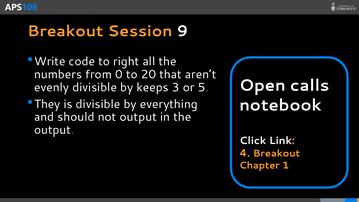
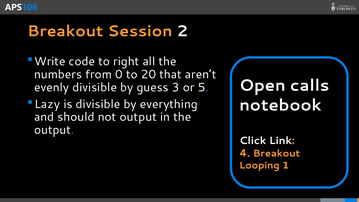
9: 9 -> 2 (183, 31)
keeps: keeps -> guess (153, 87)
They: They -> Lazy (47, 104)
Chapter: Chapter -> Looping (259, 165)
